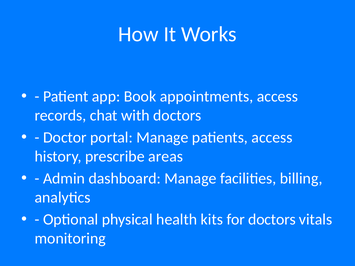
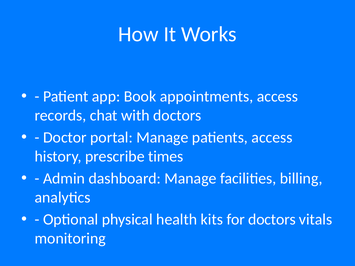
areas: areas -> times (166, 157)
